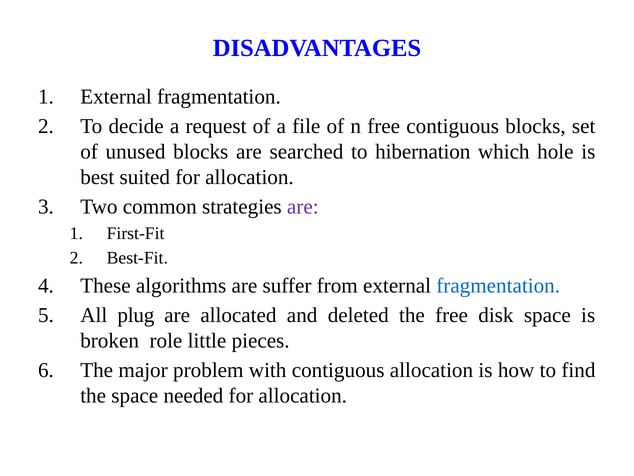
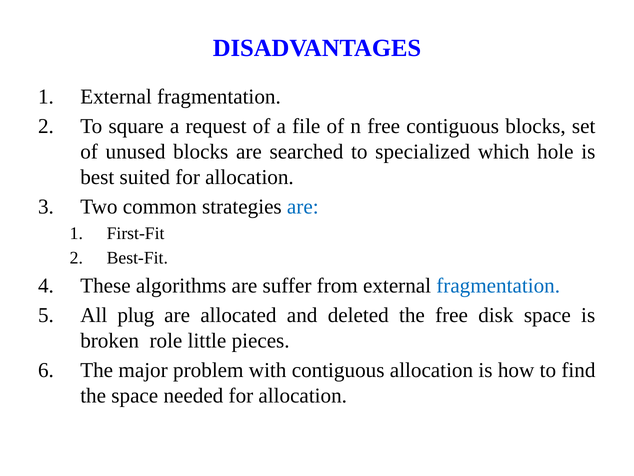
decide: decide -> square (136, 126)
hibernation: hibernation -> specialized (423, 152)
are colour: purple -> blue (303, 206)
